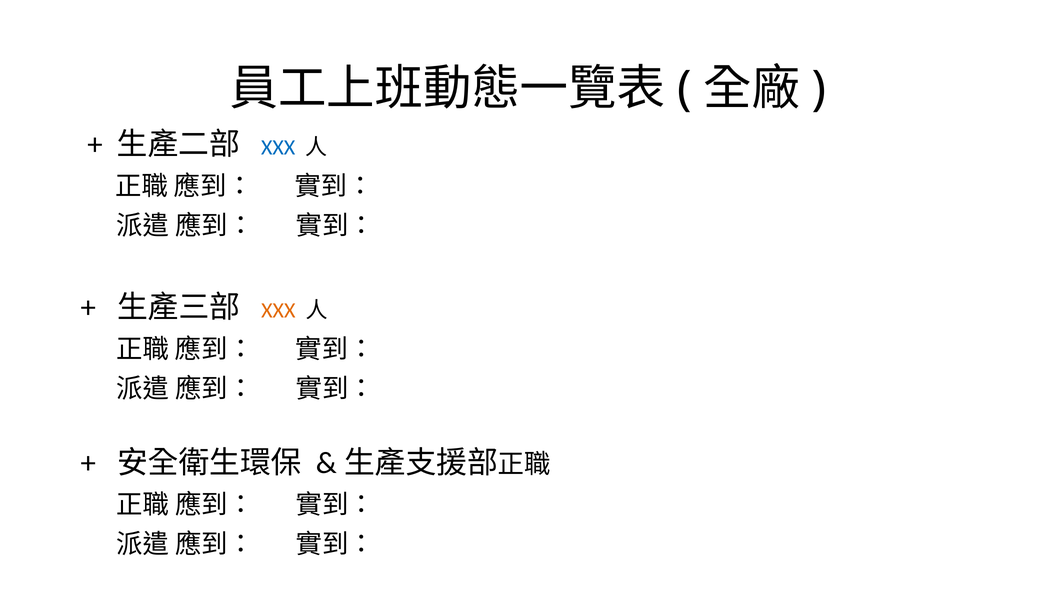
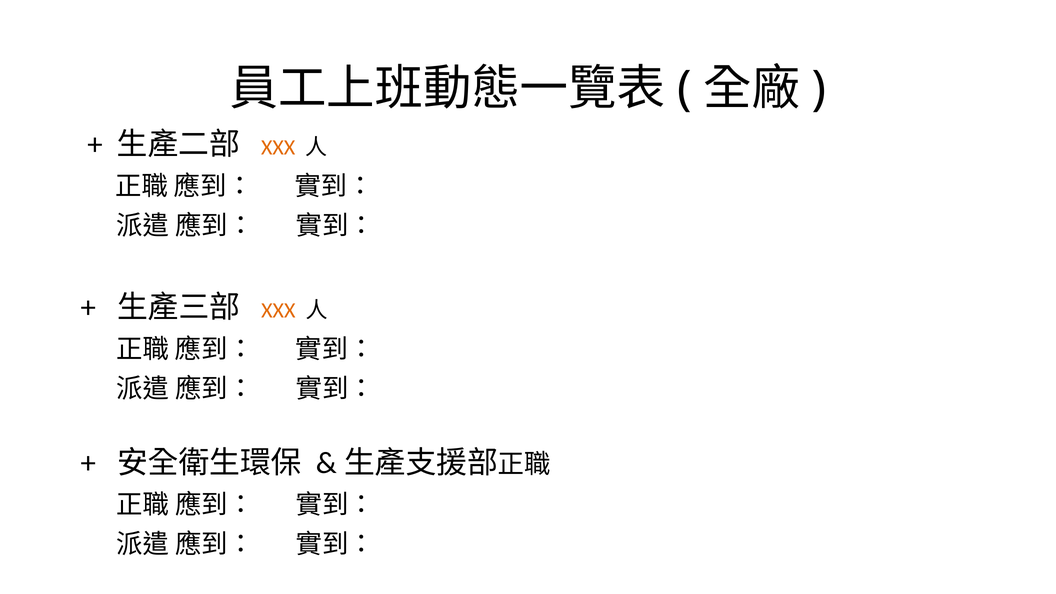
XXX colour: blue -> orange (278, 148)
